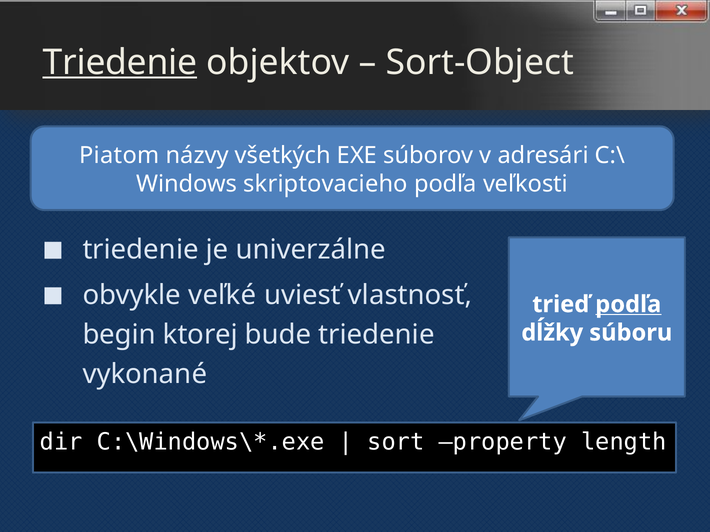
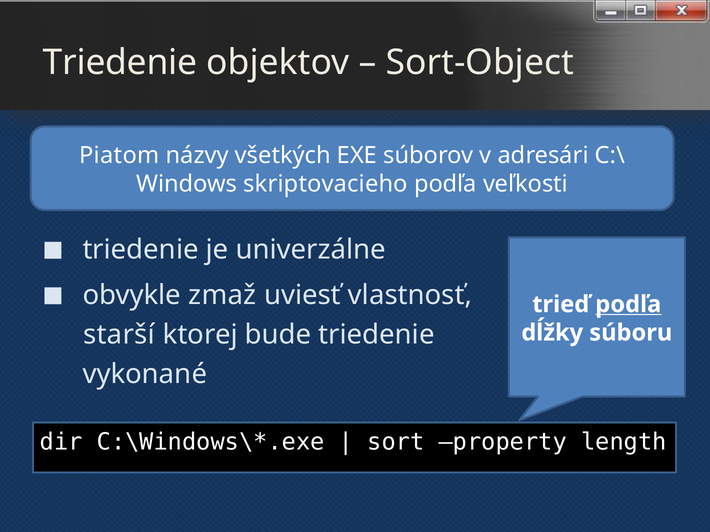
Triedenie underline: present -> none (120, 62)
veľké: veľké -> zmaž (222, 295)
begin: begin -> starší (119, 335)
